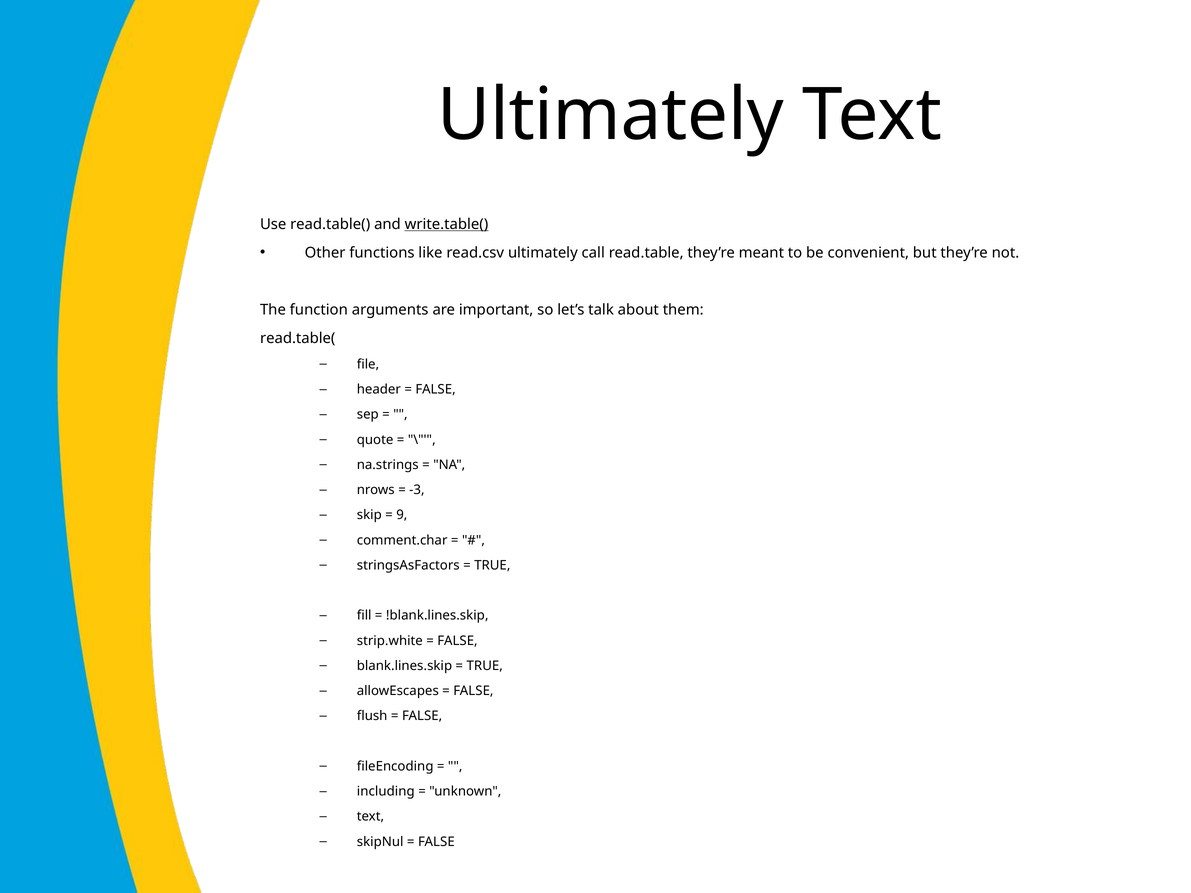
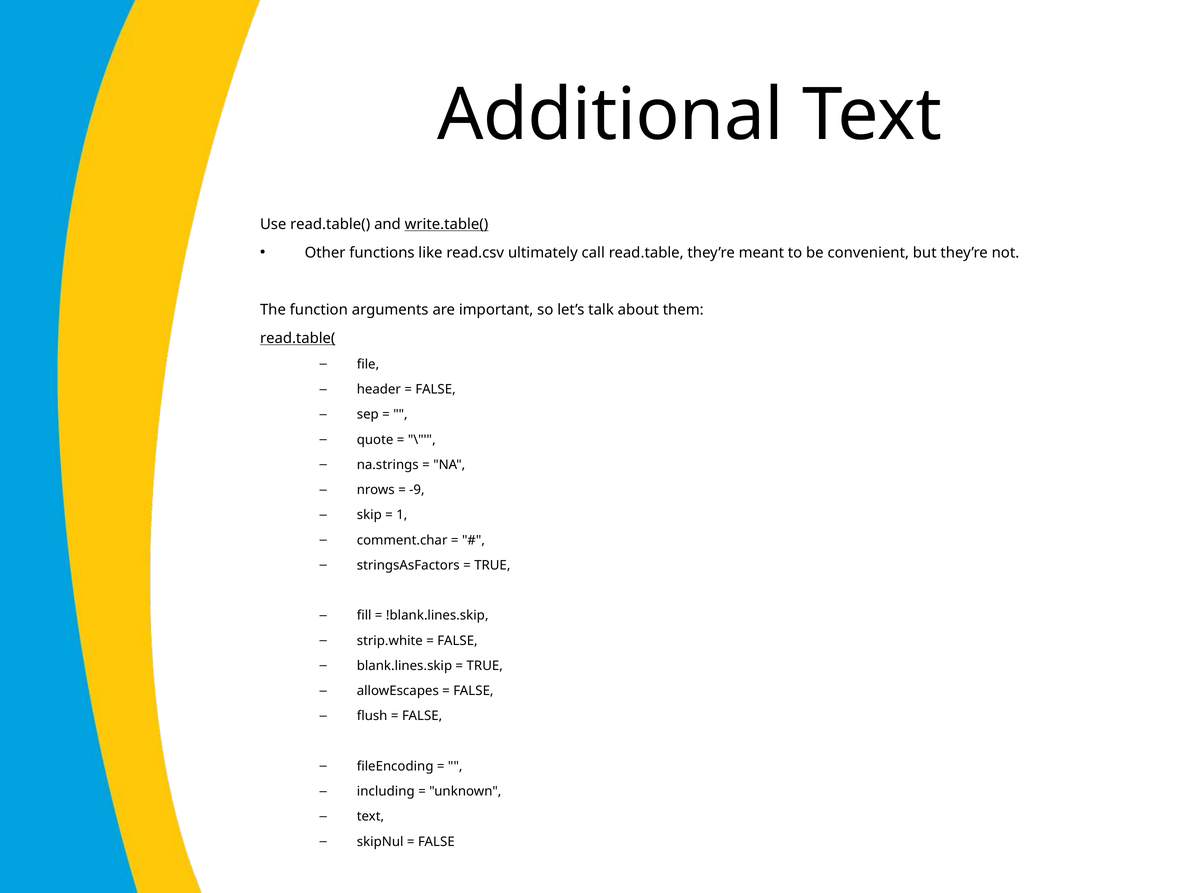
Ultimately: Ultimately -> Additional (610, 115)
read.table( underline: none -> present (298, 338)
-3: -3 -> -9 (417, 490)
9: 9 -> 1 (402, 515)
